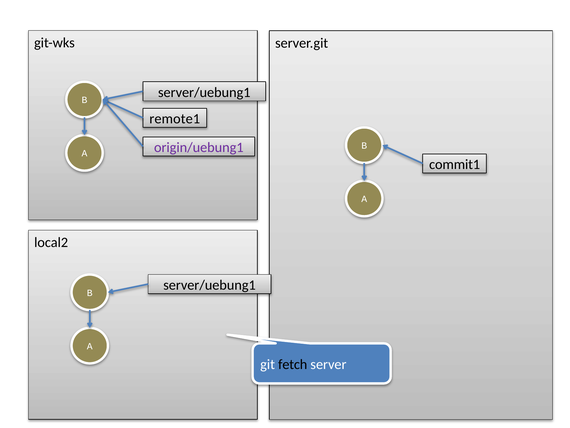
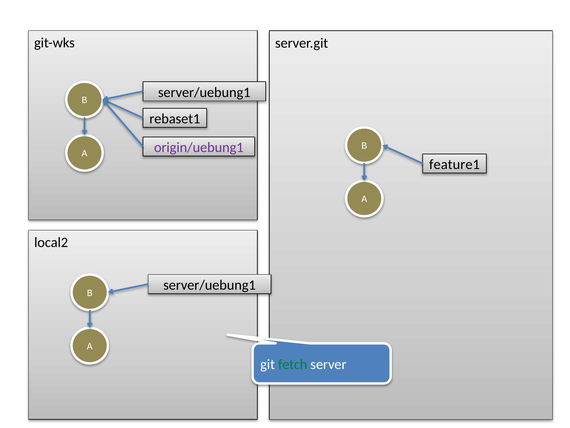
remote1: remote1 -> rebaset1 (175, 119)
commit1: commit1 -> feature1 (454, 164)
fetch colour: black -> green (293, 364)
